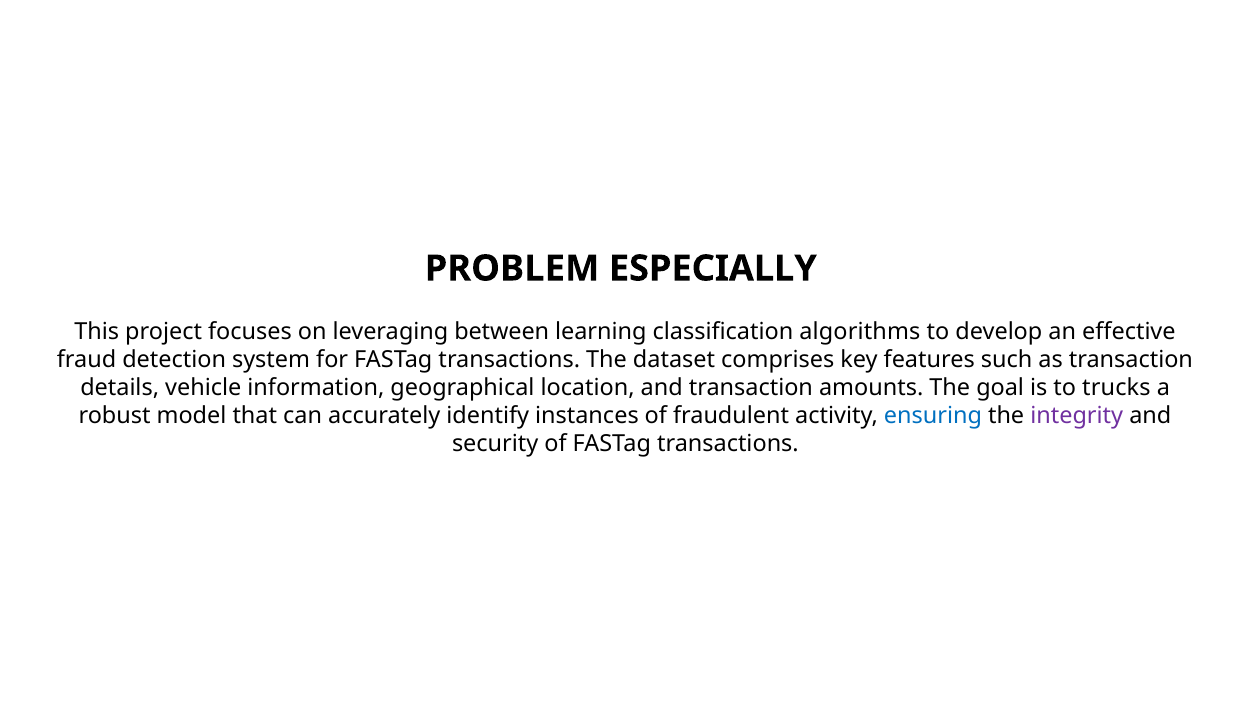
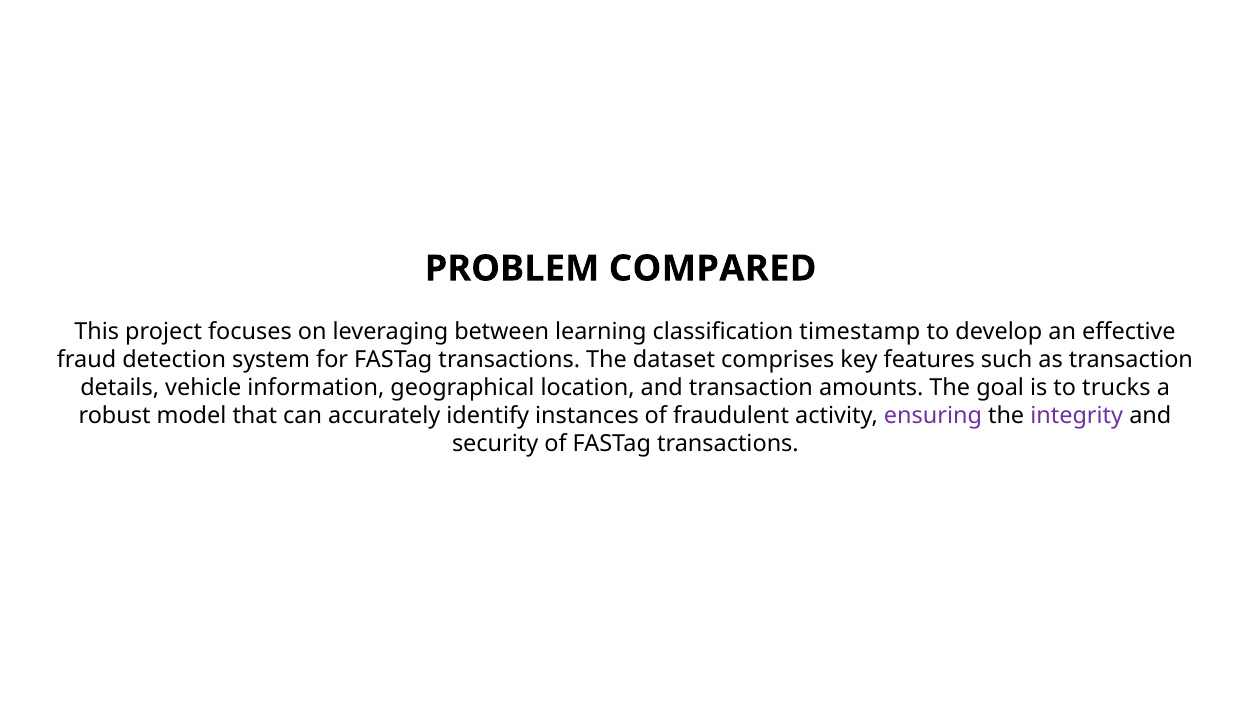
ESPECIALLY: ESPECIALLY -> COMPARED (713, 269)
algorithms: algorithms -> timestamp (860, 332)
ensuring colour: blue -> purple (933, 416)
